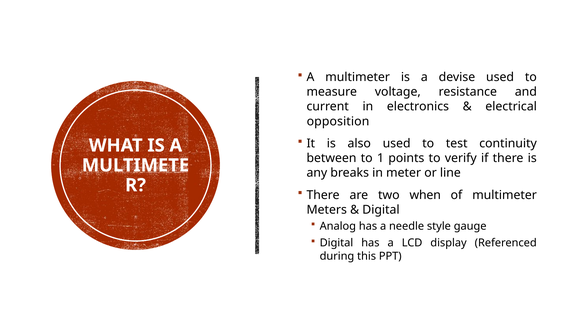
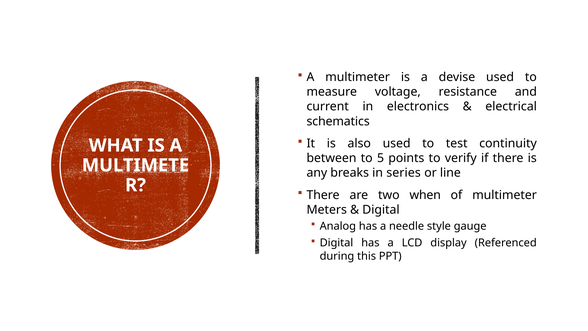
opposition: opposition -> schematics (338, 121)
1: 1 -> 5 (381, 158)
meter: meter -> series (404, 173)
